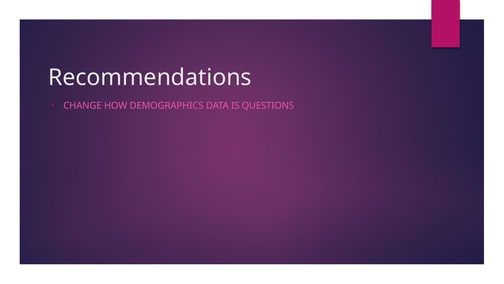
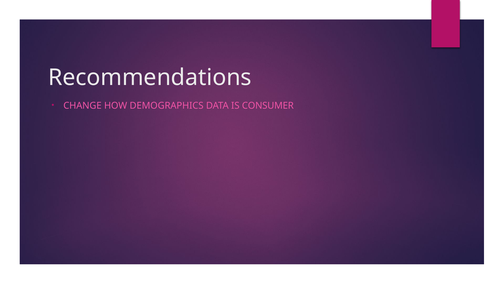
QUESTIONS: QUESTIONS -> CONSUMER (268, 105)
